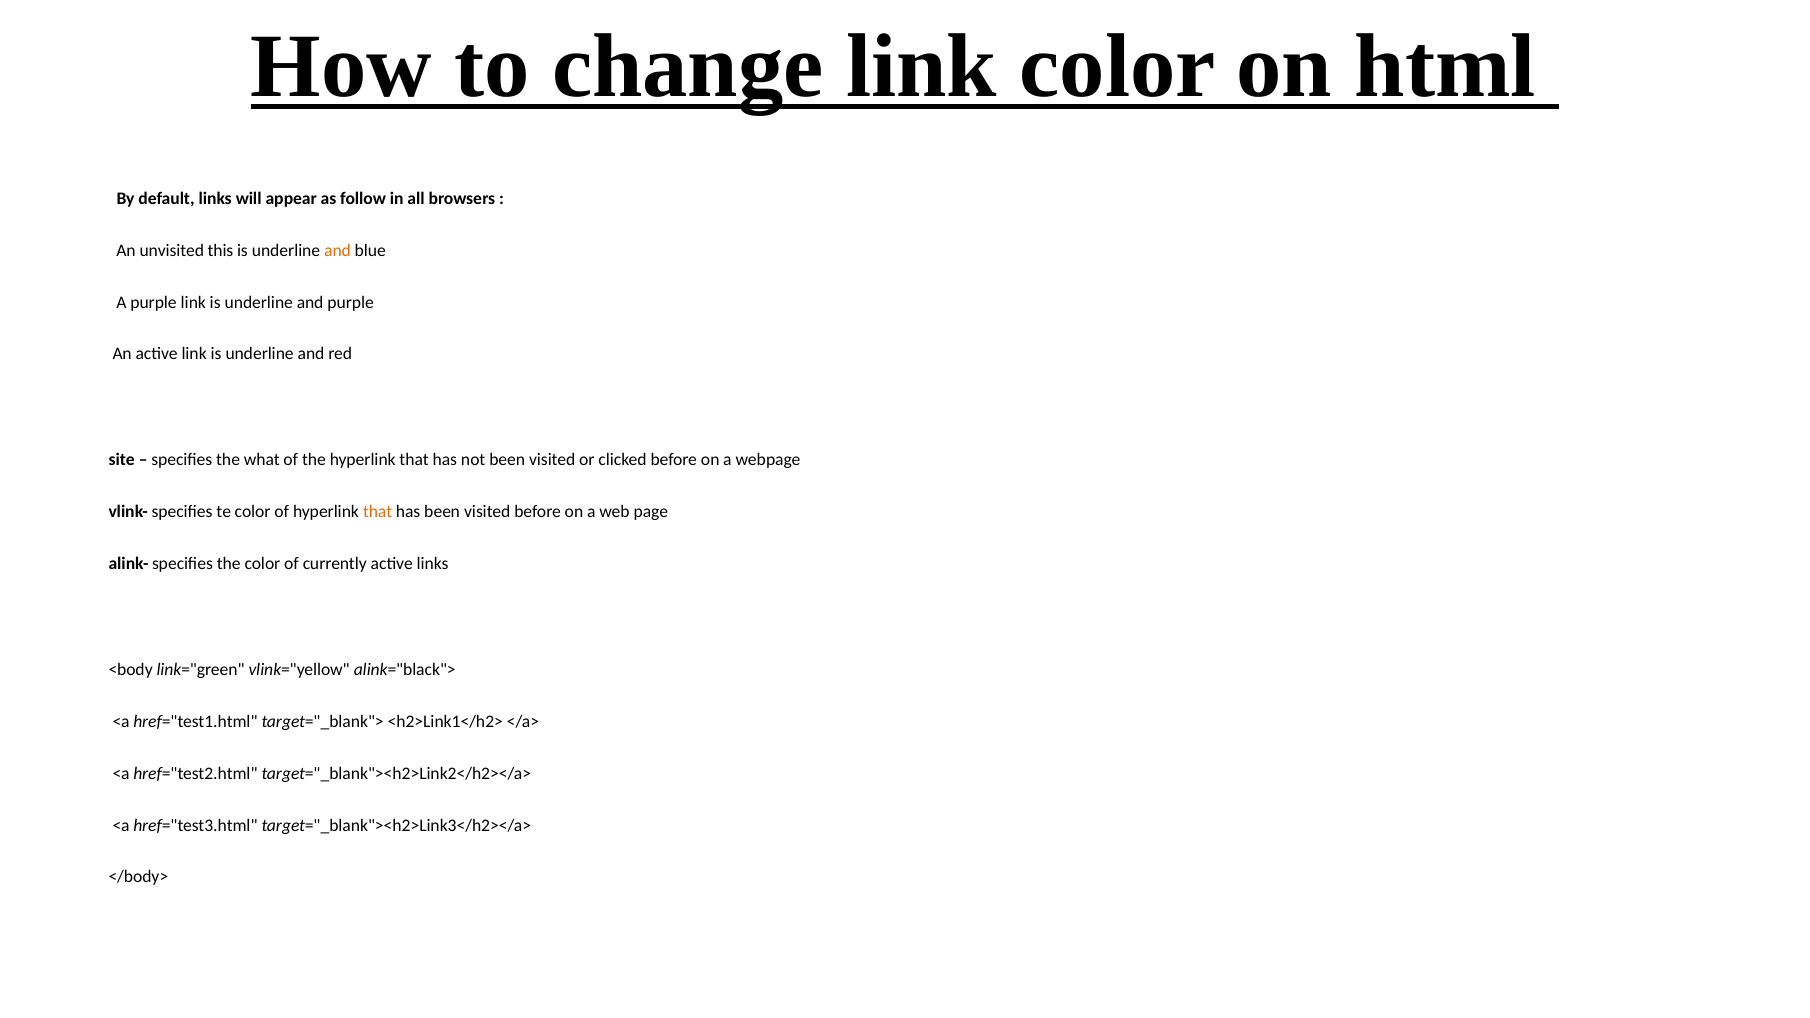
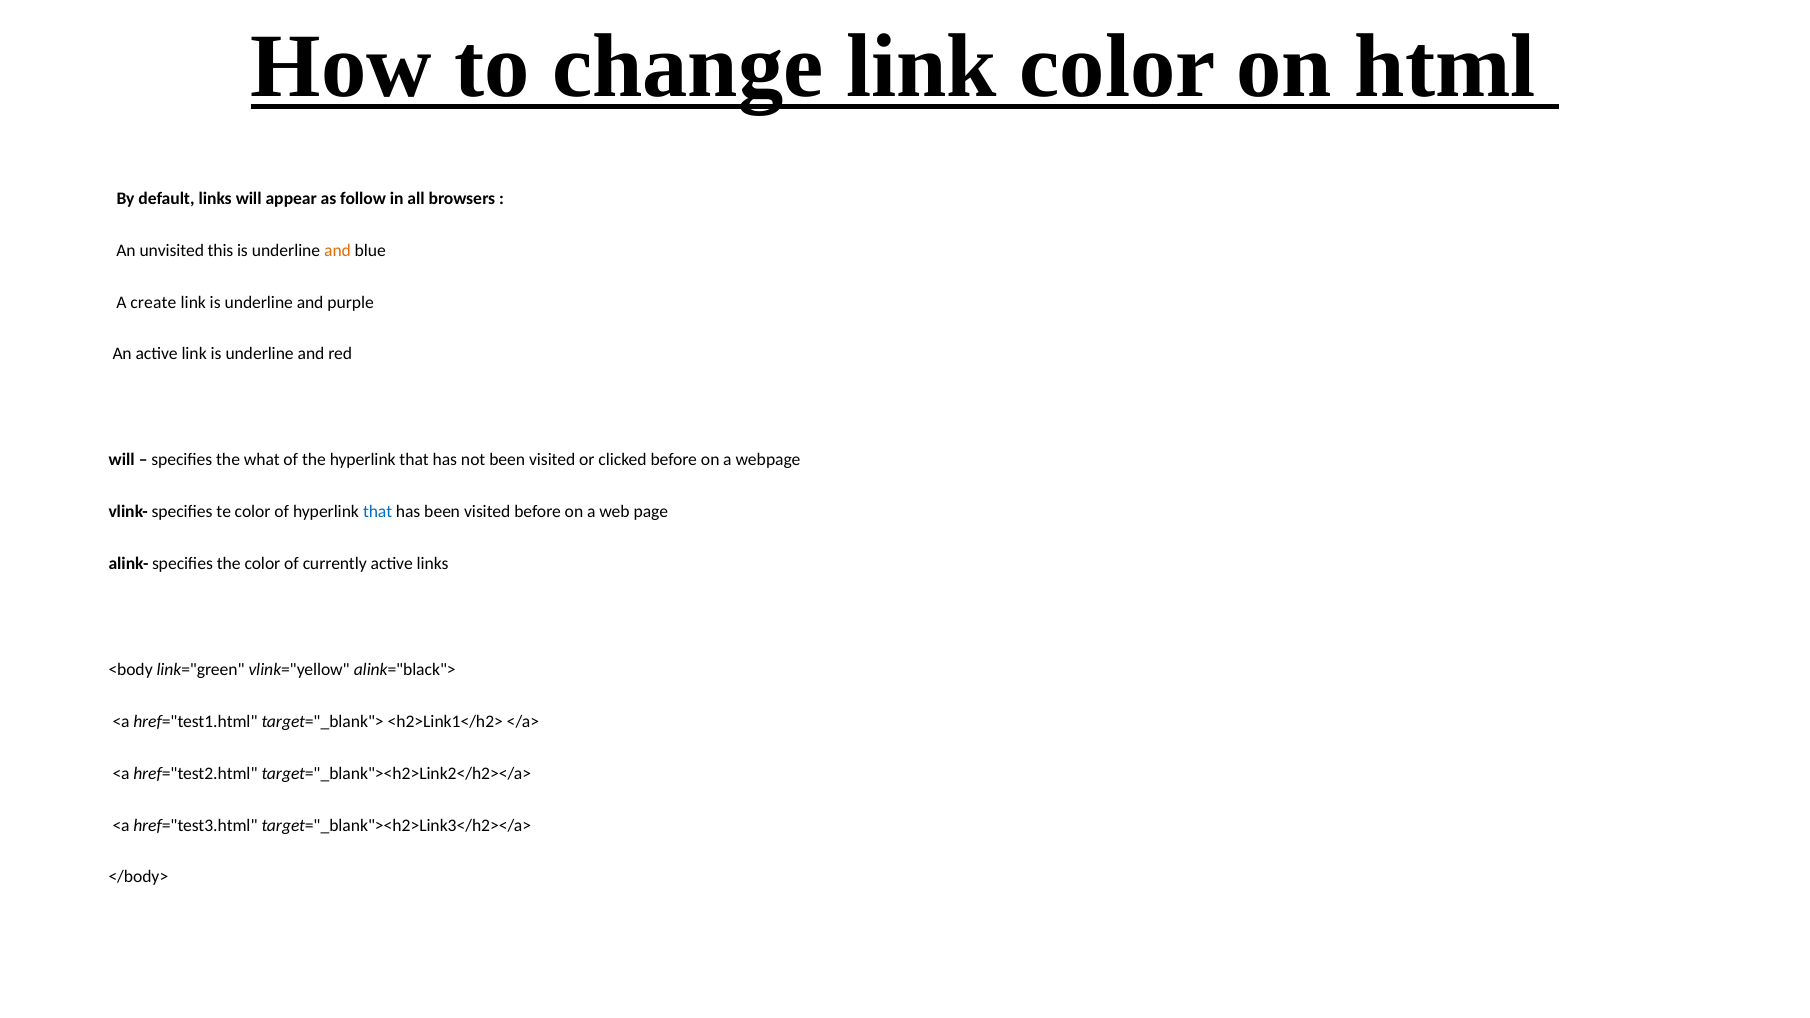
A purple: purple -> create (153, 302)
site: site -> will (122, 460)
that colour: orange -> blue (378, 512)
